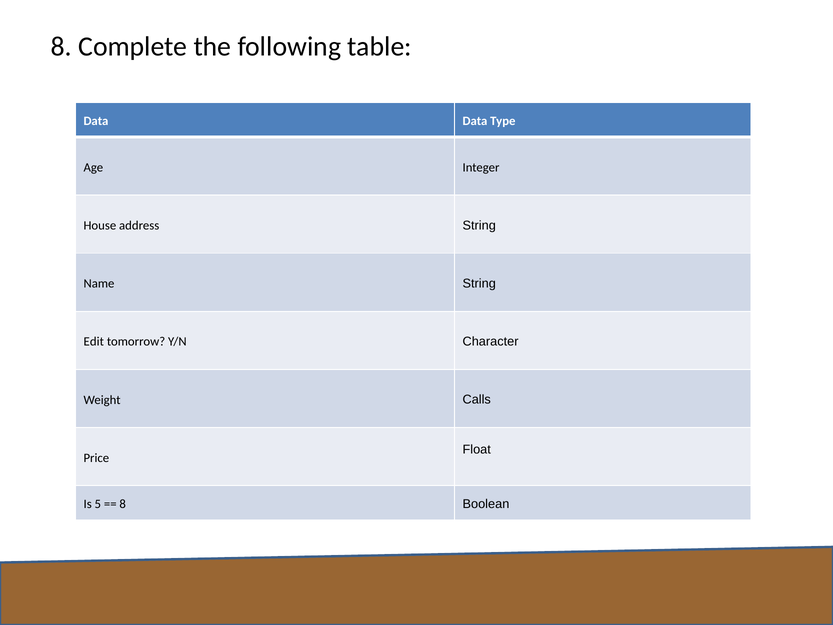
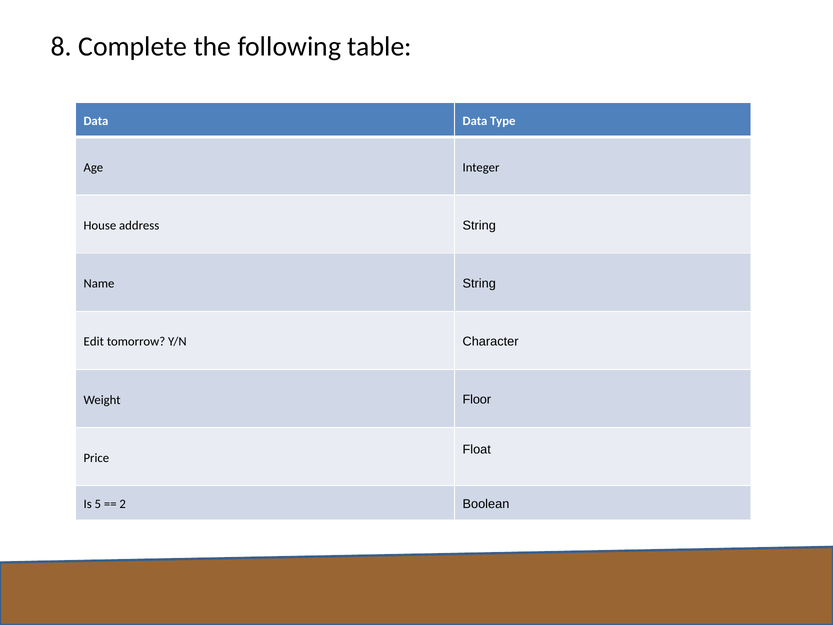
Calls: Calls -> Floor (477, 400)
8: 8 -> 2 (123, 504)
